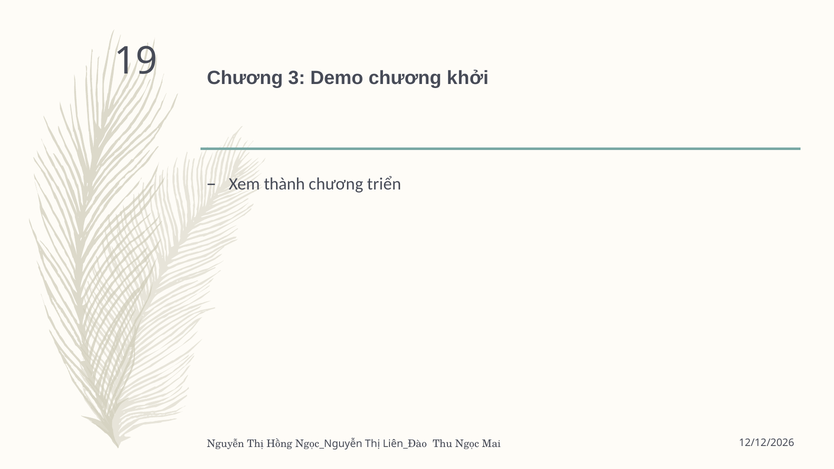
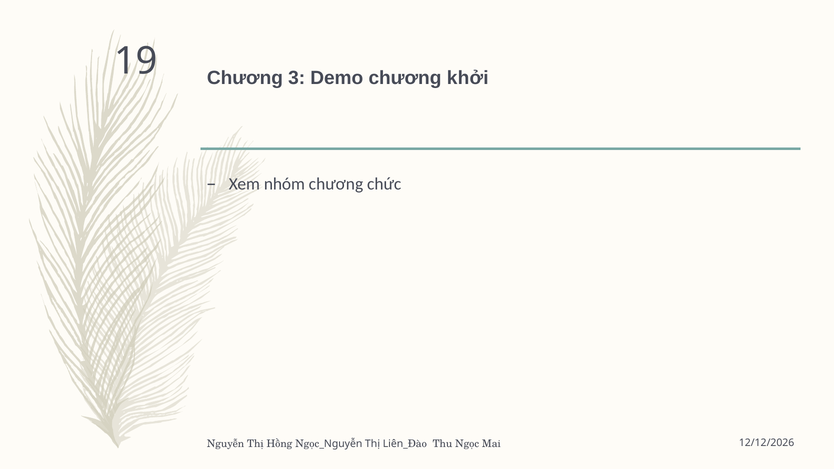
thành: thành -> nhóm (284, 184)
triển: triển -> chức (384, 184)
